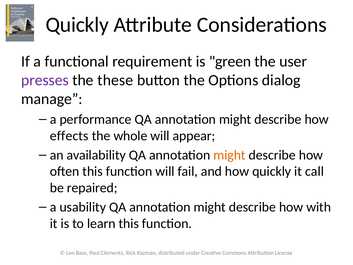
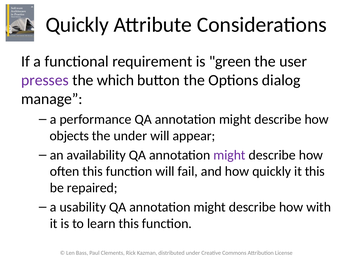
these: these -> which (115, 80)
effects: effects -> objects (69, 136)
the whole: whole -> under (130, 136)
might colour: orange -> purple (229, 155)
it call: call -> this (315, 171)
